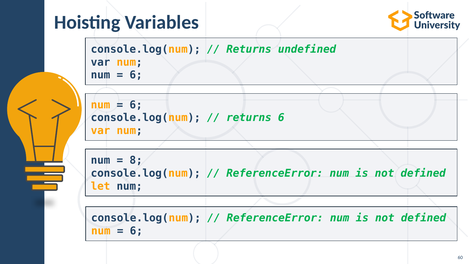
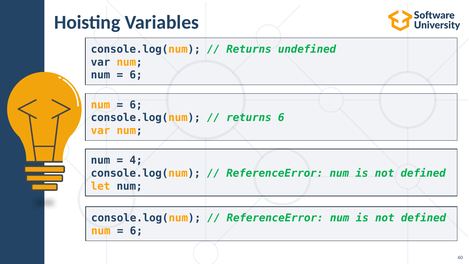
8: 8 -> 4 (136, 160)
